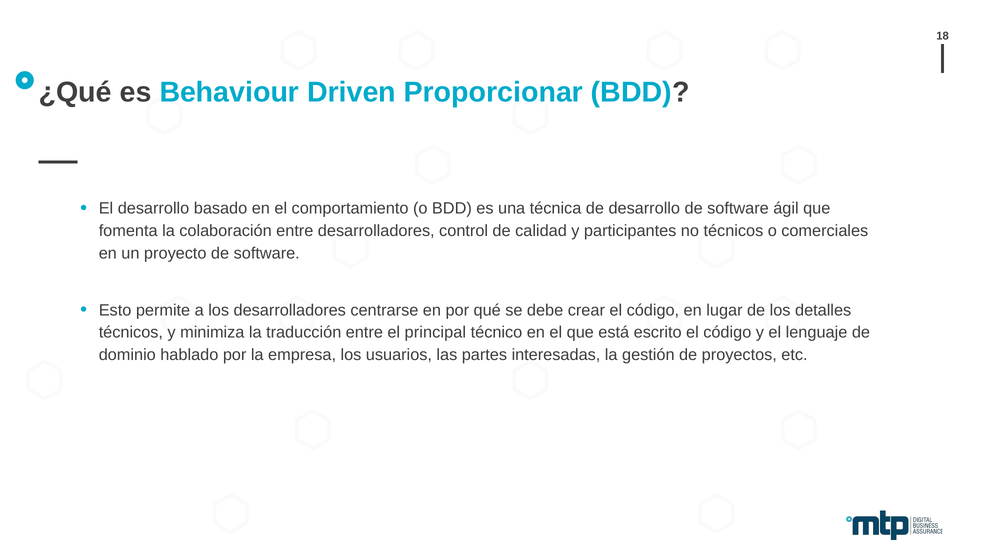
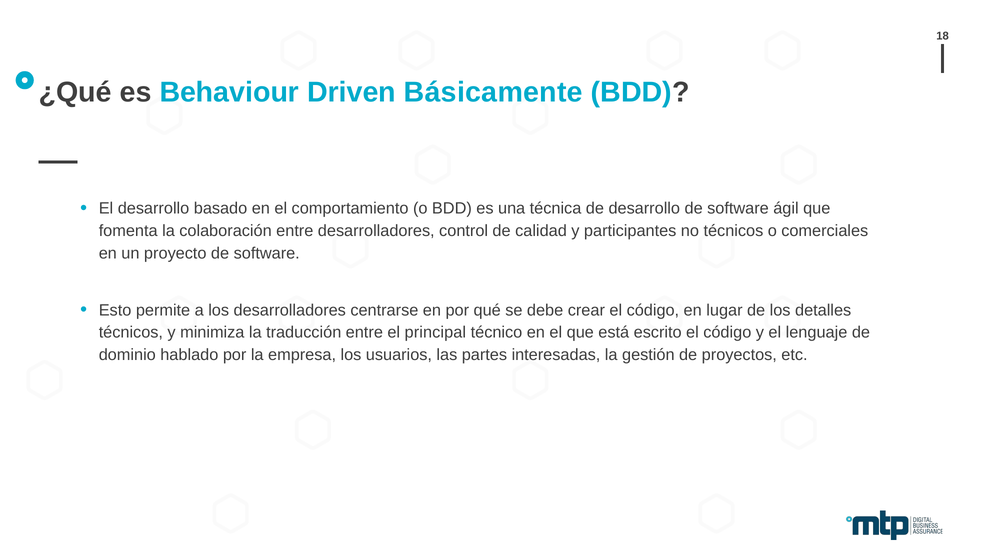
Proporcionar: Proporcionar -> Básicamente (493, 92)
